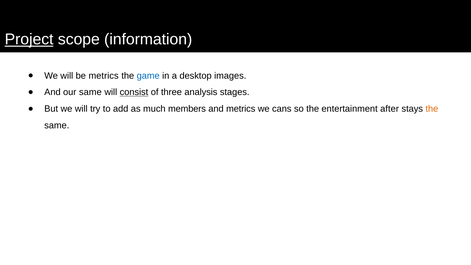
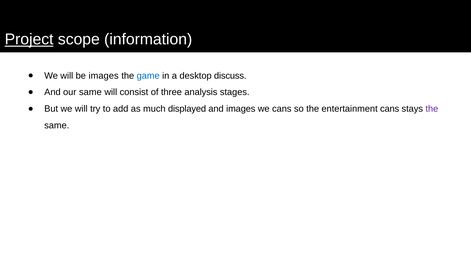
be metrics: metrics -> images (104, 76)
images: images -> discuss (230, 76)
consist underline: present -> none (134, 92)
members: members -> displayed (187, 109)
and metrics: metrics -> images (241, 109)
entertainment after: after -> cans (390, 109)
the colour: orange -> purple (432, 109)
